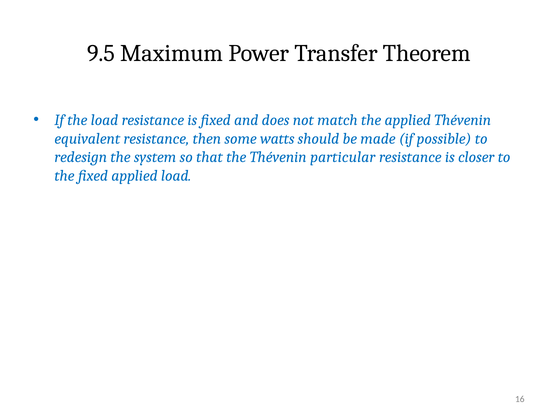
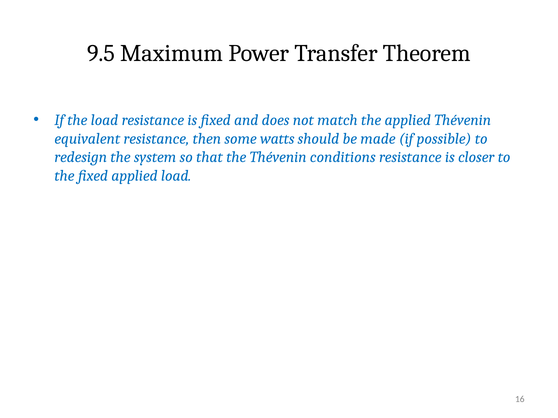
particular: particular -> conditions (343, 157)
